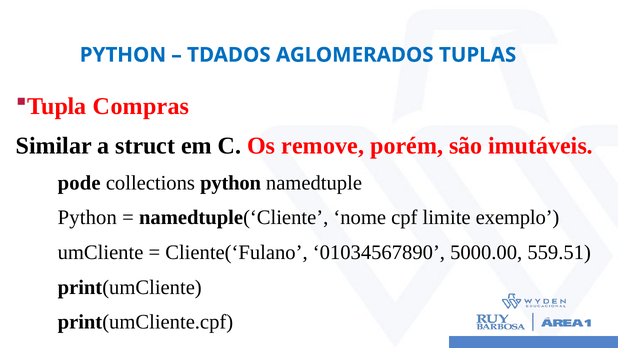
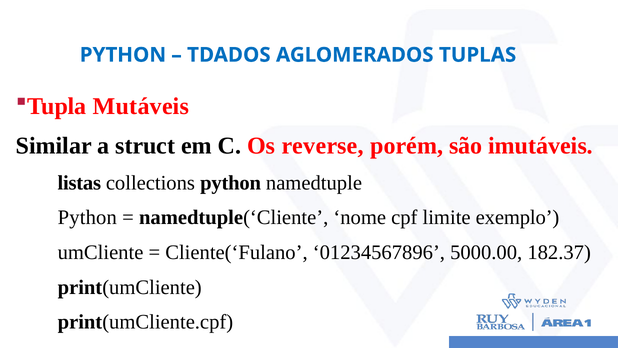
Compras: Compras -> Mutáveis (141, 106)
remove: remove -> reverse (323, 146)
pode: pode -> listas (79, 183)
01034567890: 01034567890 -> 01234567896 (379, 252)
559.51: 559.51 -> 182.37 (559, 252)
